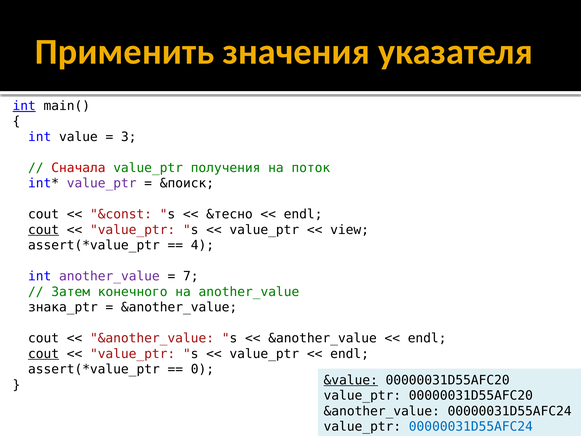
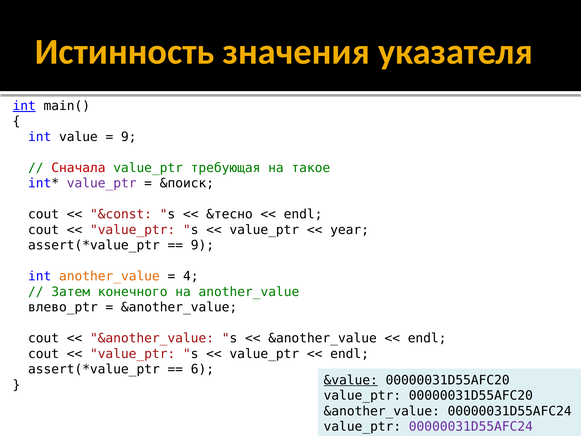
Применить: Применить -> Истинность (125, 52)
3: 3 -> 9 (129, 137)
получения: получения -> требующая (226, 168)
поток: поток -> такое (311, 168)
cout underline: present -> none (44, 230)
view: view -> year (350, 230)
4: 4 -> 9 (202, 245)
another_value colour: purple -> orange (109, 276)
7: 7 -> 4 (191, 276)
знака_ptr: знака_ptr -> влево_ptr (63, 307)
cout underline: present -> none (44, 354)
0: 0 -> 6 (202, 369)
00000031D55AFC24 colour: blue -> purple (471, 426)
